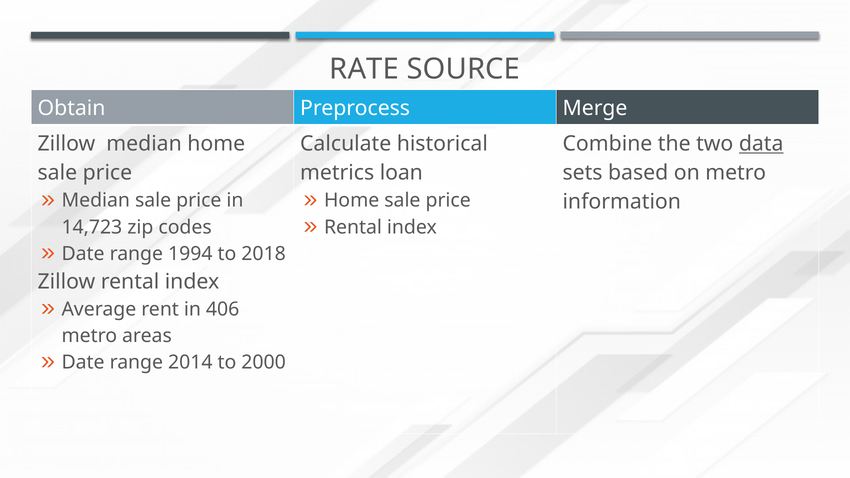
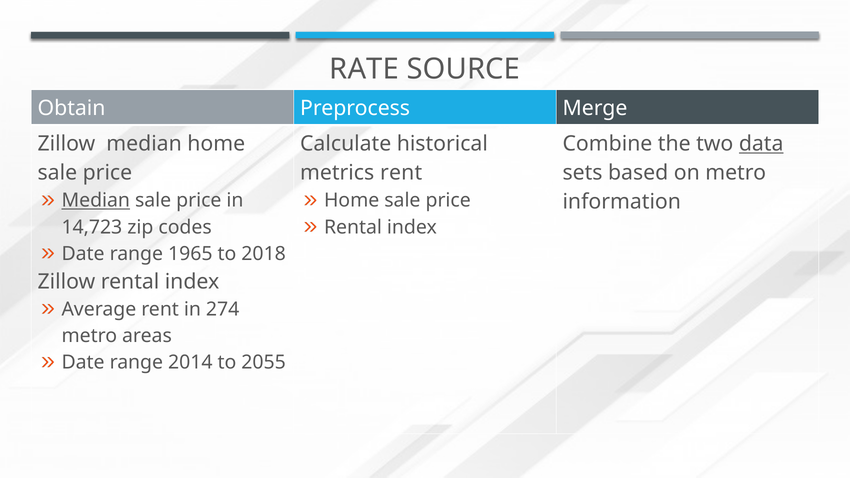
metrics loan: loan -> rent (401, 173)
Median underline: none -> present (96, 201)
1994: 1994 -> 1965 (190, 254)
406: 406 -> 274 (223, 309)
2000: 2000 -> 2055 (264, 362)
